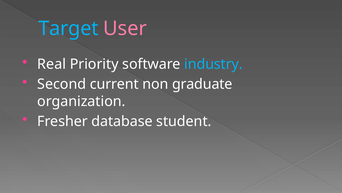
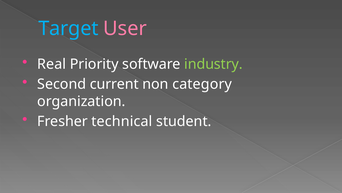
industry colour: light blue -> light green (213, 64)
graduate: graduate -> category (202, 84)
database: database -> technical (122, 121)
